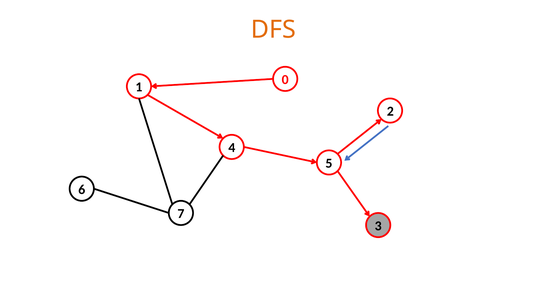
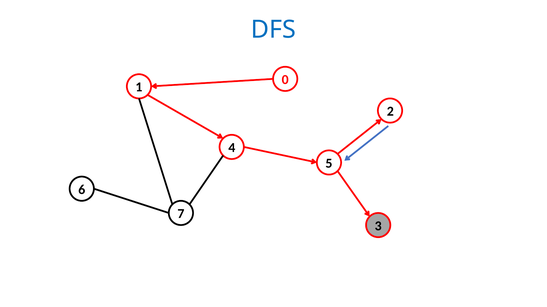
DFS colour: orange -> blue (273, 30)
